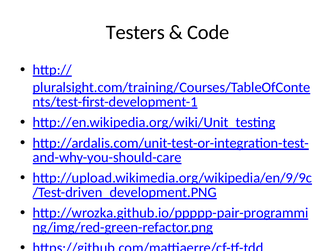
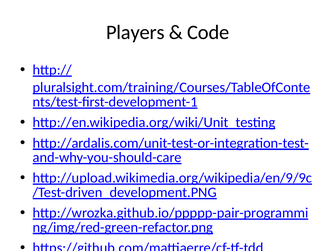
Testers: Testers -> Players (135, 32)
